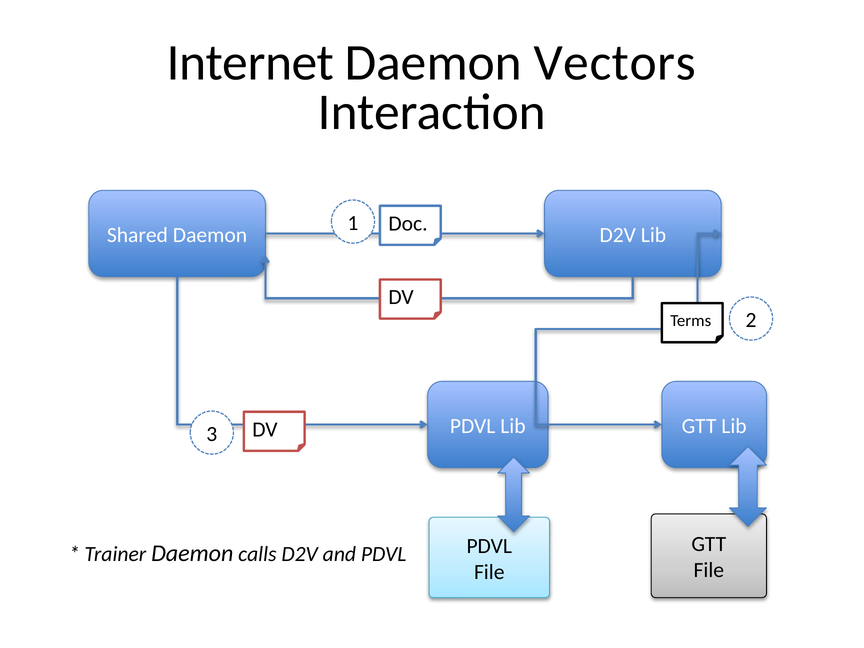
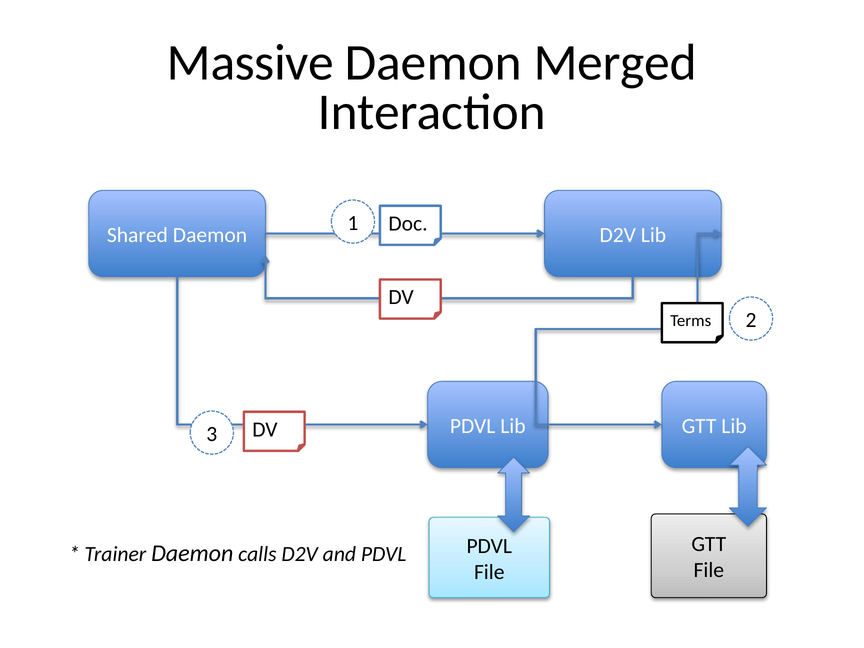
Internet: Internet -> Massive (250, 63)
Vectors: Vectors -> Merged (615, 63)
